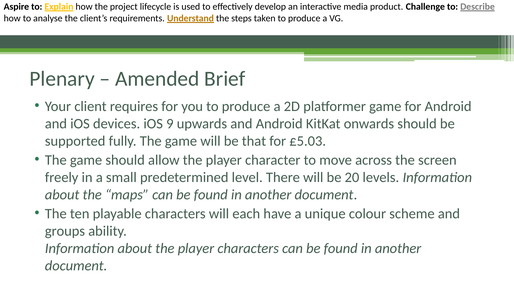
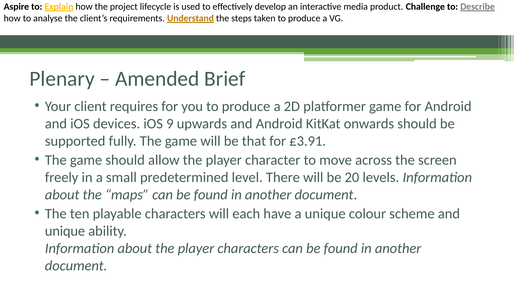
£5.03: £5.03 -> £3.91 (308, 141)
groups: groups -> unique (65, 231)
